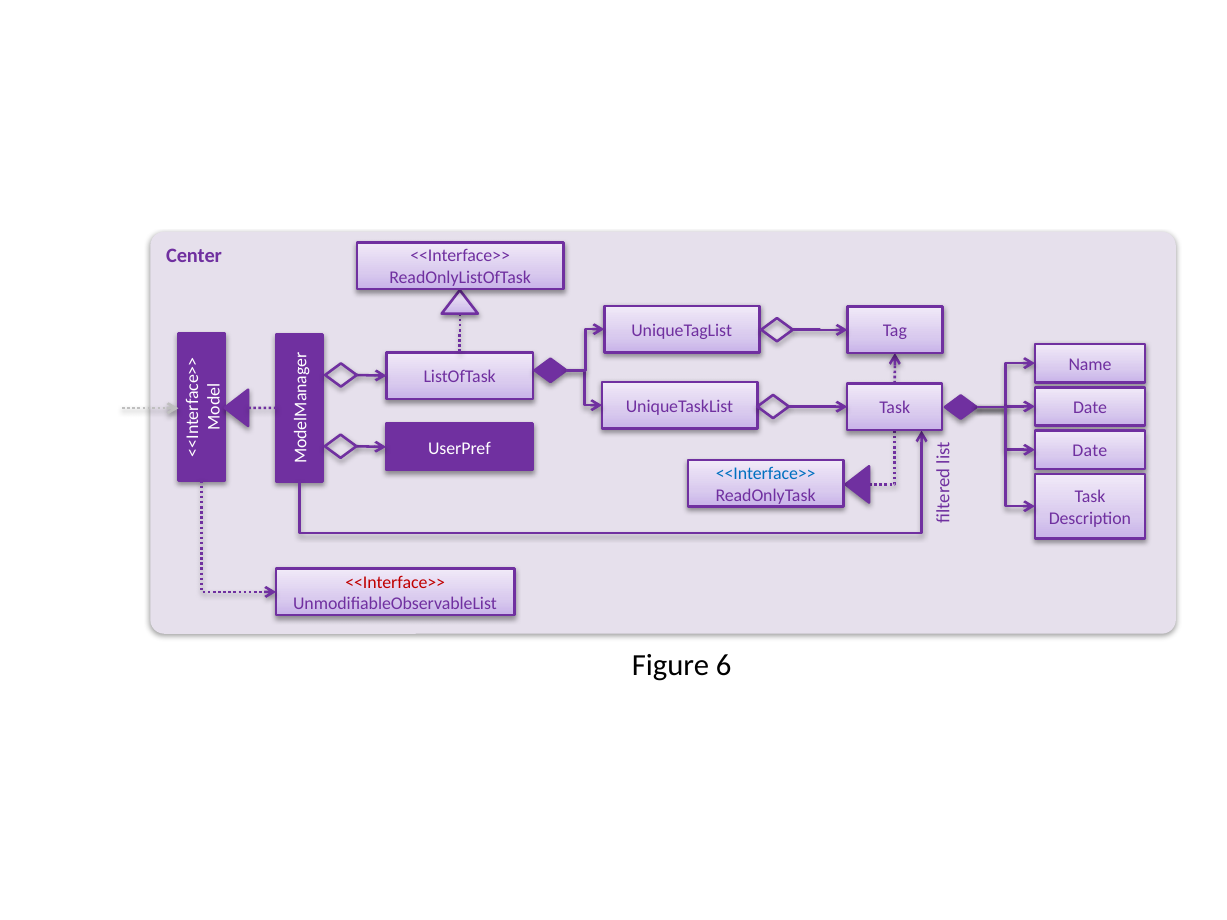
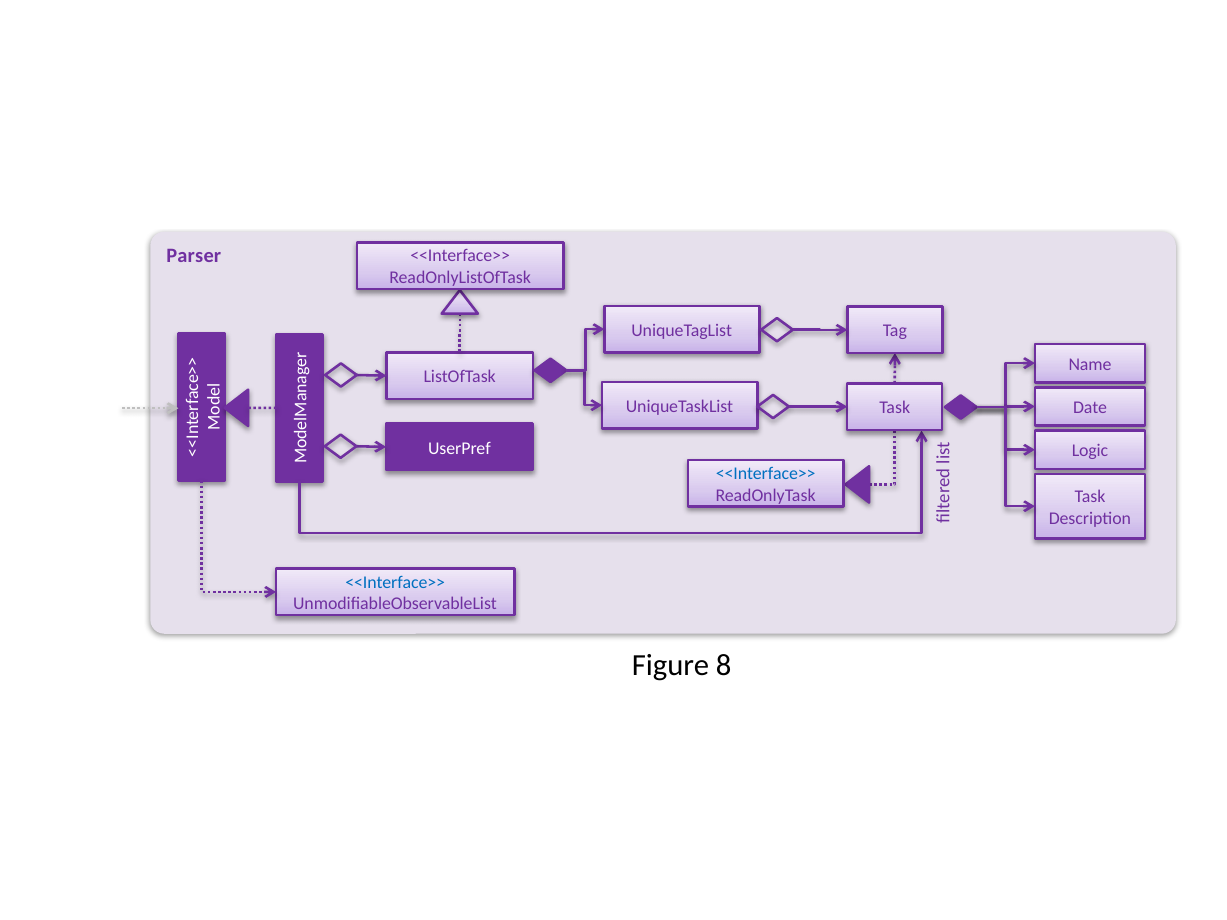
Center: Center -> Parser (194, 256)
Date: Date -> Logic (1090, 451)
<<Interface>> colour: red -> blue (395, 583)
6: 6 -> 8 (724, 666)
